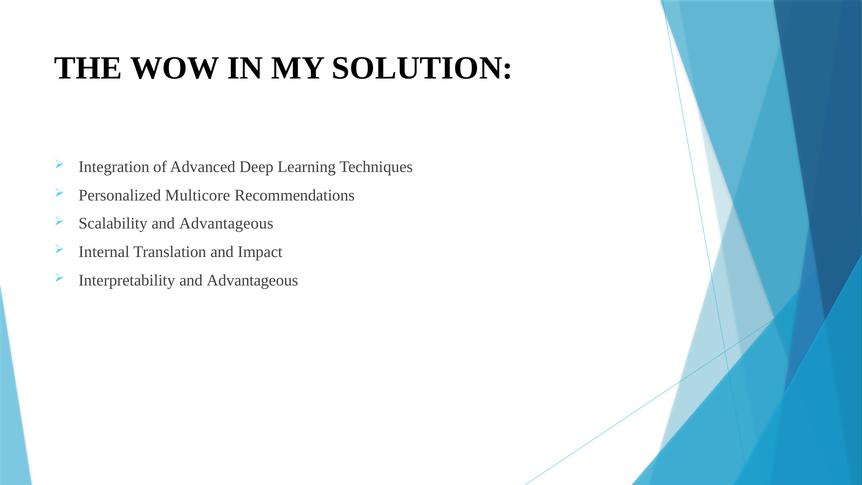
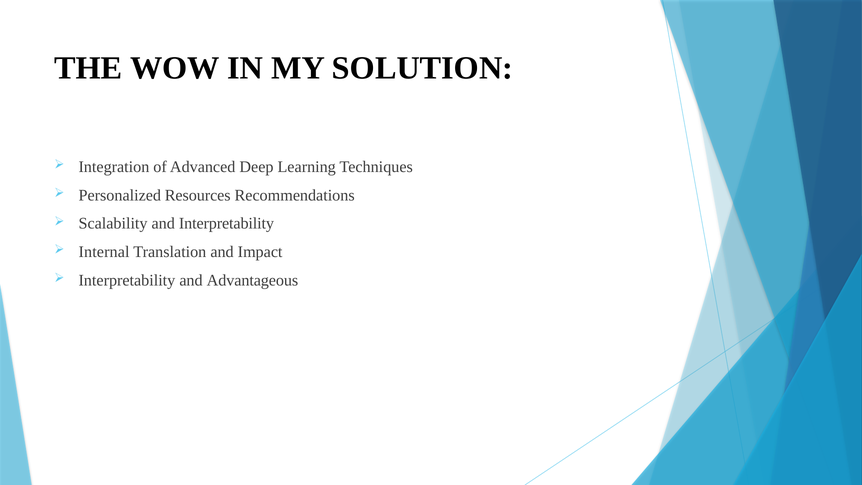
Multicore: Multicore -> Resources (198, 195)
Scalability and Advantageous: Advantageous -> Interpretability (226, 224)
